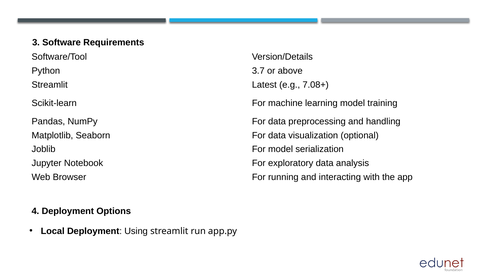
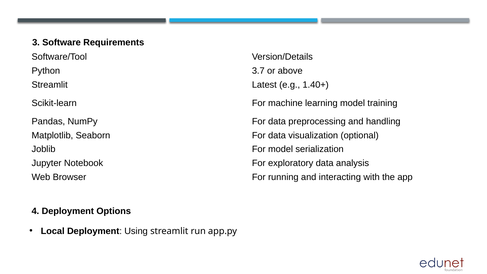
7.08+: 7.08+ -> 1.40+ (316, 85)
